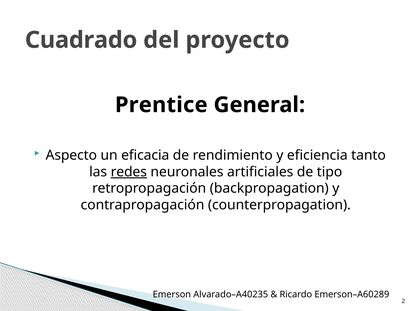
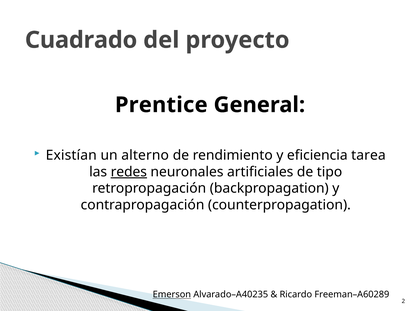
Aspecto: Aspecto -> Existían (71, 155)
eficacia: eficacia -> alterno (145, 155)
tanto: tanto -> tarea (368, 155)
Emerson underline: none -> present (172, 295)
Emerson–A60289: Emerson–A60289 -> Freeman–A60289 (352, 295)
